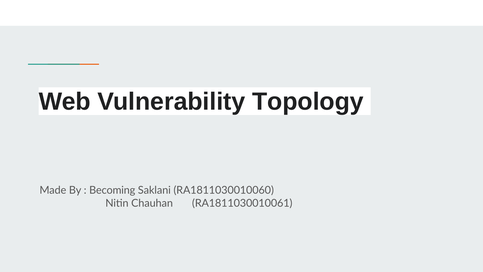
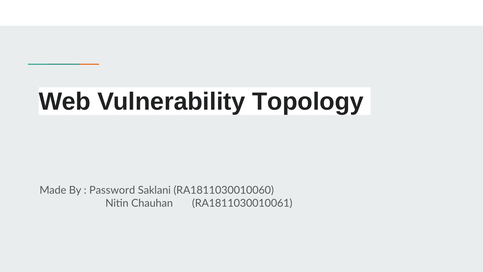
Becoming: Becoming -> Password (112, 190)
